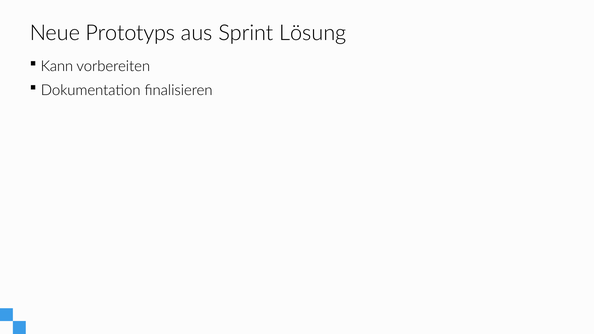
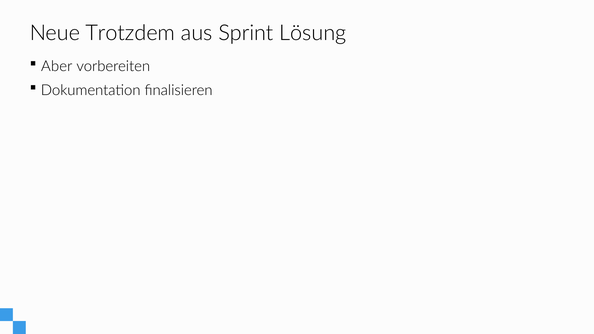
Prototyps: Prototyps -> Trotzdem (130, 33)
Kann: Kann -> Aber (57, 66)
